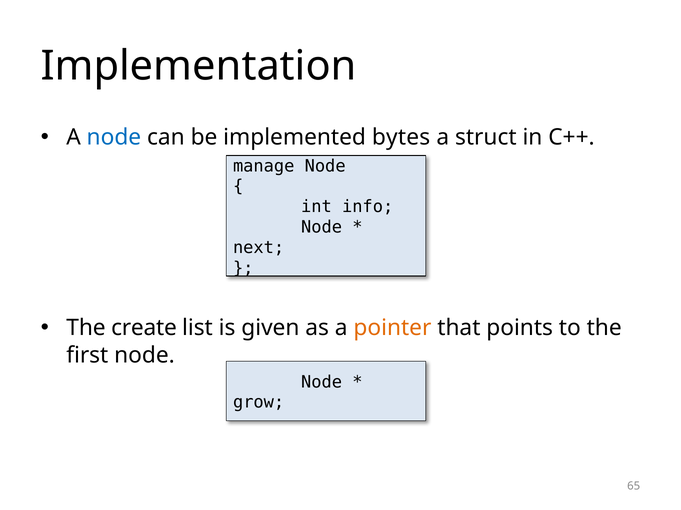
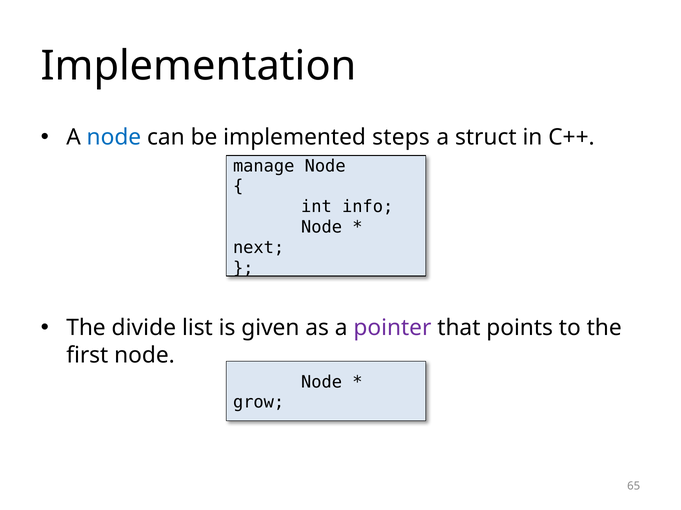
bytes: bytes -> steps (401, 138)
create: create -> divide (144, 328)
pointer colour: orange -> purple (392, 328)
